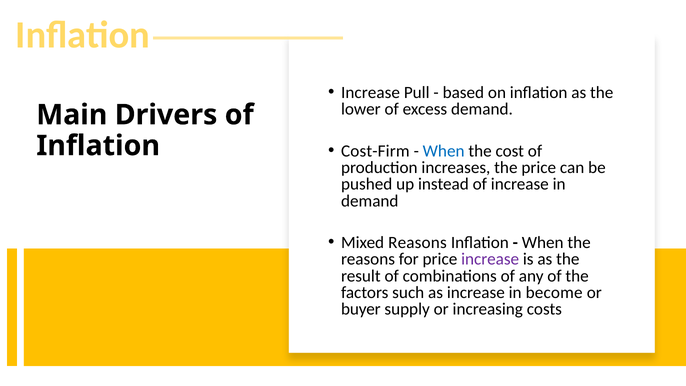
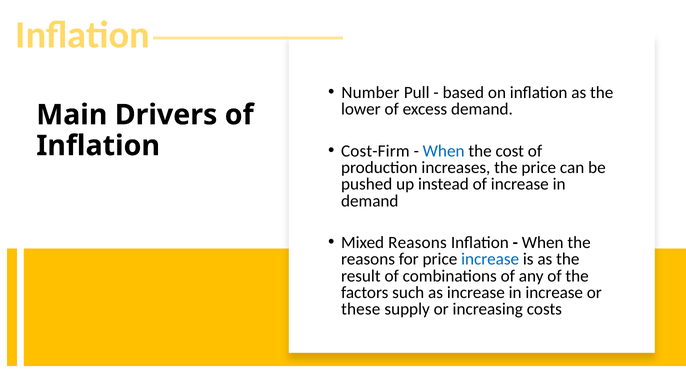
Increase: Increase -> Number (370, 93)
increase colour: purple -> blue (490, 259)
in become: become -> increase (554, 292)
buyer: buyer -> these (361, 309)
